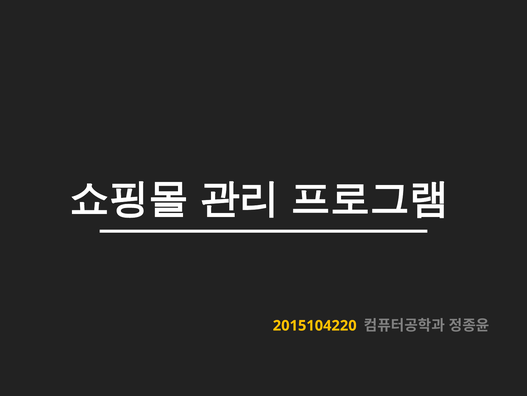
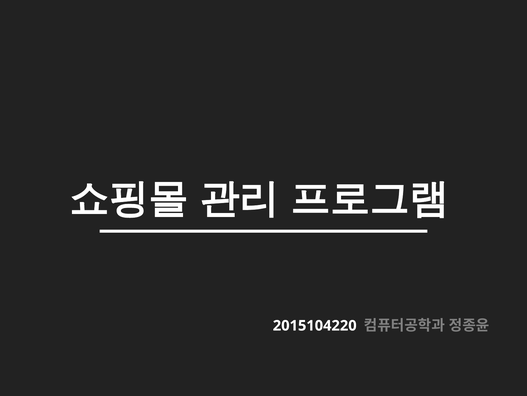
2015104220 colour: yellow -> white (315, 325)
